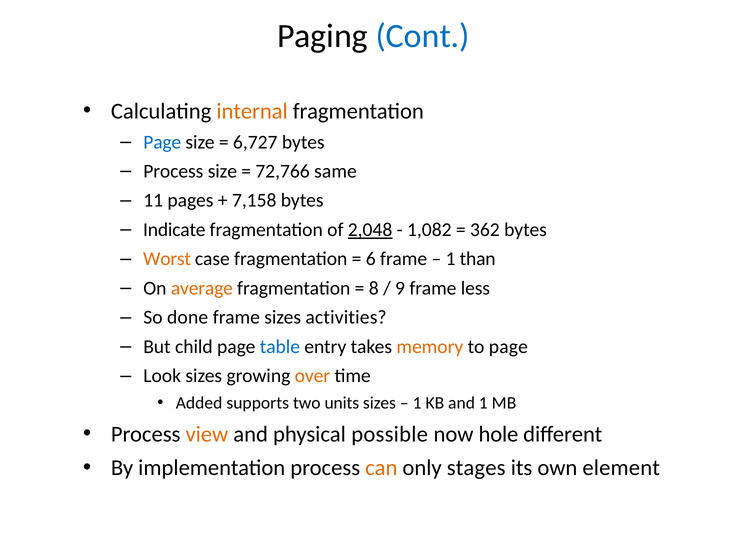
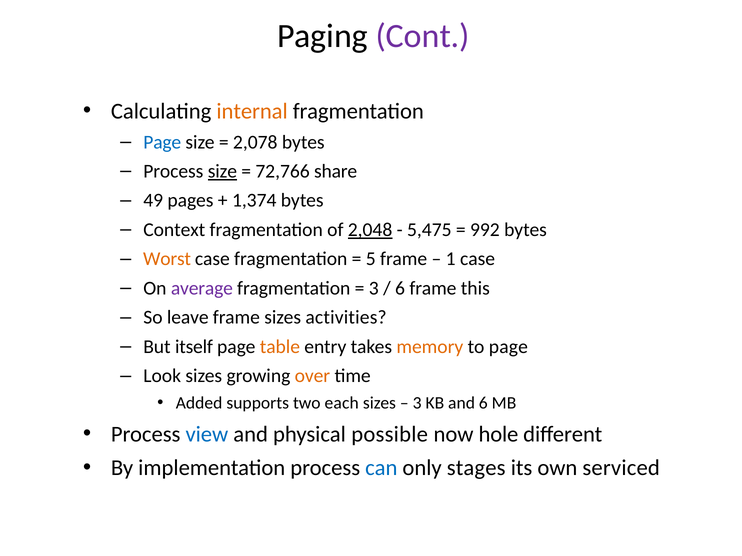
Cont colour: blue -> purple (423, 36)
6,727: 6,727 -> 2,078 (255, 142)
size underline: none -> present (222, 171)
same: same -> share (336, 171)
11: 11 -> 49 (153, 201)
7,158: 7,158 -> 1,374 (254, 201)
Indicate: Indicate -> Context (174, 230)
1,082: 1,082 -> 5,475 (429, 230)
362: 362 -> 992 (485, 230)
6: 6 -> 5 (371, 259)
1 than: than -> case (478, 259)
average colour: orange -> purple (202, 289)
8: 8 -> 3 (374, 289)
9: 9 -> 6 (400, 289)
less: less -> this (475, 289)
done: done -> leave (188, 318)
child: child -> itself (194, 347)
table colour: blue -> orange (280, 347)
units: units -> each (342, 403)
1: 1 -> 3 (417, 403)
and 1: 1 -> 6 (483, 403)
view colour: orange -> blue (207, 434)
can colour: orange -> blue (381, 468)
element: element -> serviced (621, 468)
